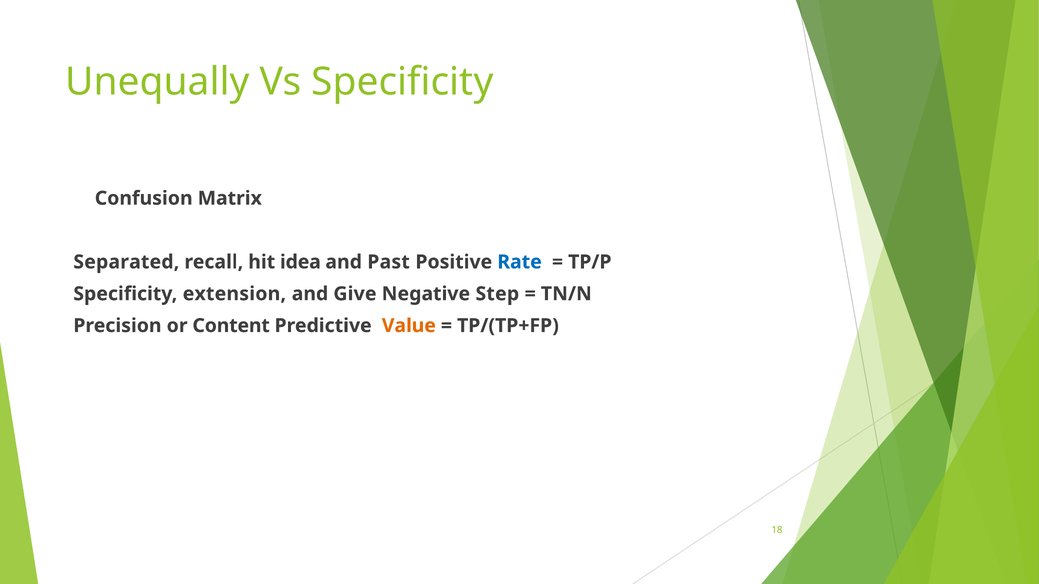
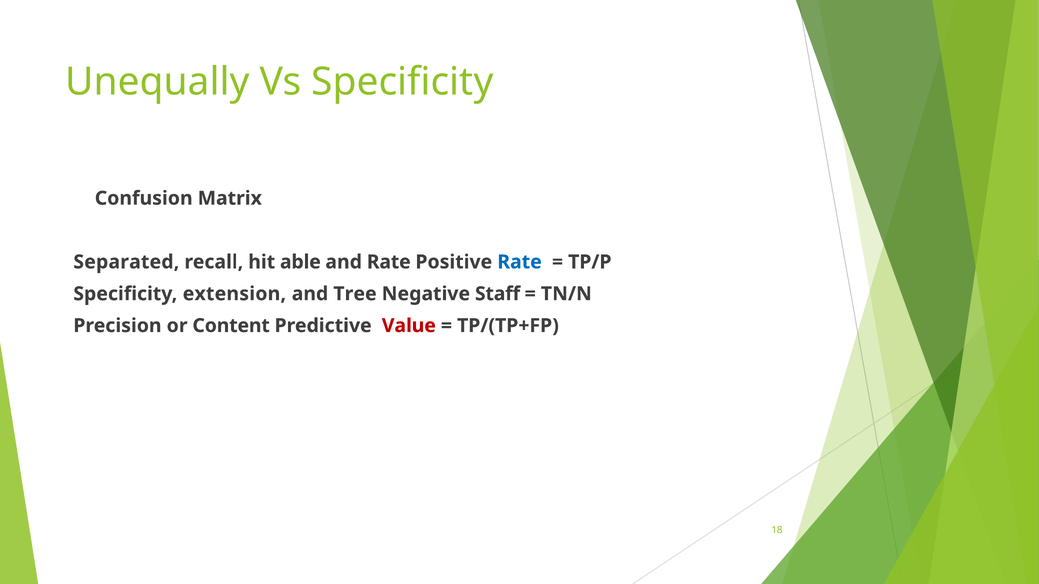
idea: idea -> able (300, 262)
and Past: Past -> Rate (389, 262)
Give: Give -> Tree (355, 294)
Step: Step -> Staff (498, 294)
Value colour: orange -> red (409, 326)
